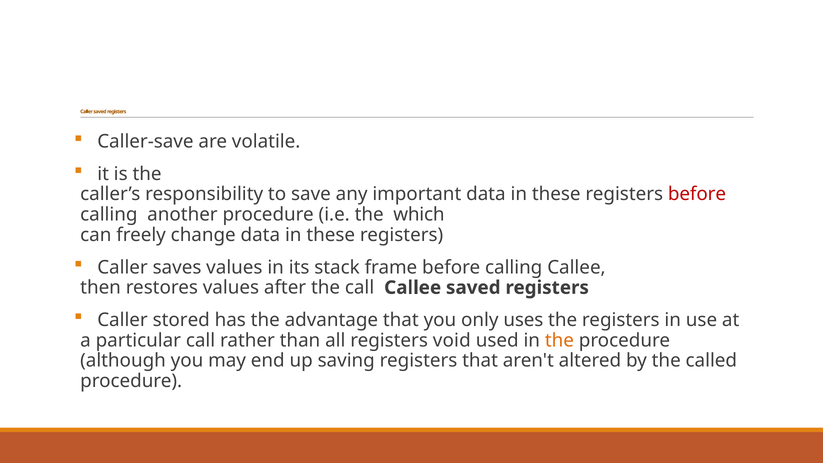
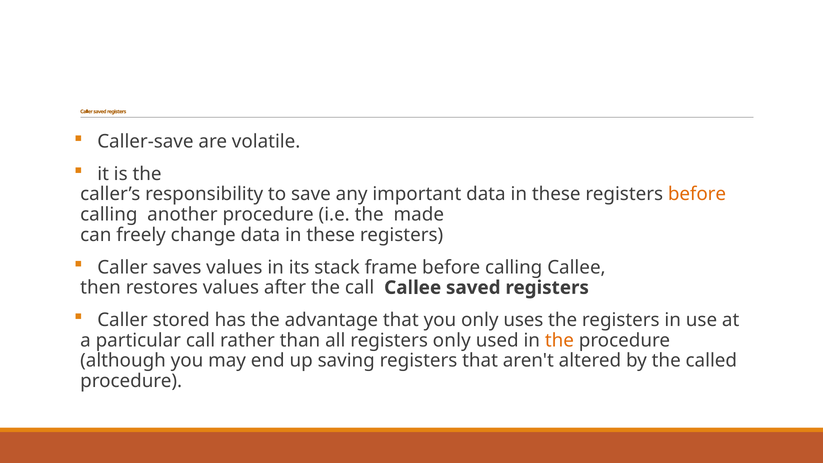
before colour: red -> orange (697, 194)
which: which -> made (419, 215)
registers void: void -> only (452, 340)
